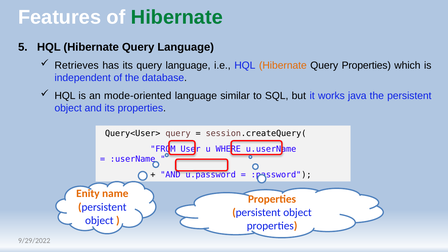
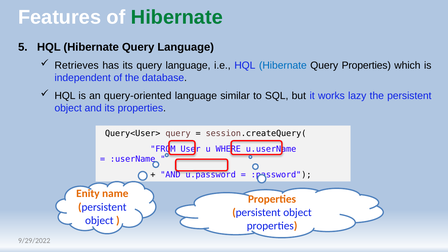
Hibernate colour: orange -> blue (283, 66)
mode-oriented: mode-oriented -> query-oriented (138, 96)
java: java -> lazy (357, 96)
